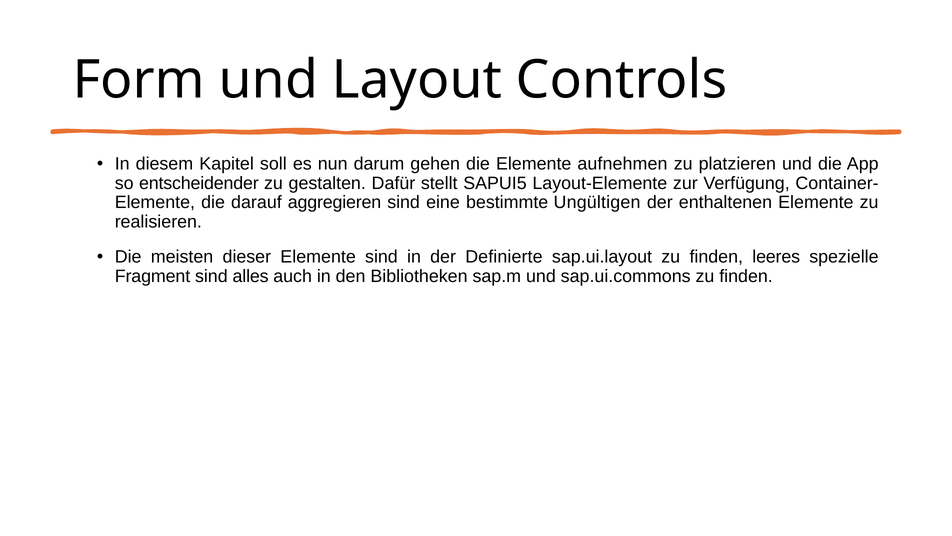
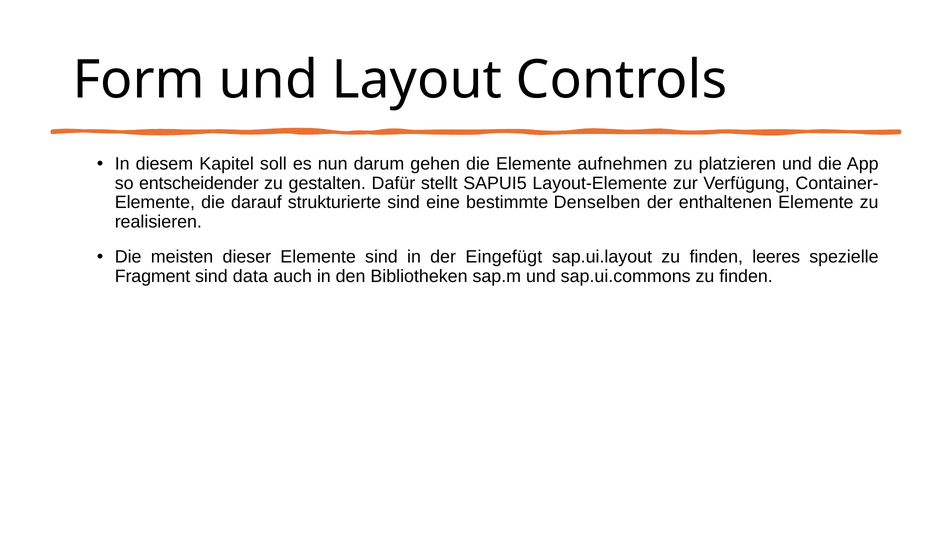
aggregieren: aggregieren -> strukturierte (334, 202)
Ungültigen: Ungültigen -> Denselben (597, 202)
Definierte: Definierte -> Eingefügt (504, 257)
alles: alles -> data (250, 276)
